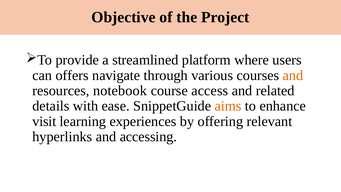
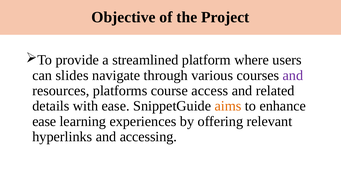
offers: offers -> slides (72, 75)
and colour: orange -> purple (293, 75)
notebook: notebook -> platforms (120, 91)
visit: visit -> ease (44, 121)
